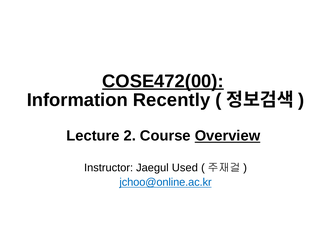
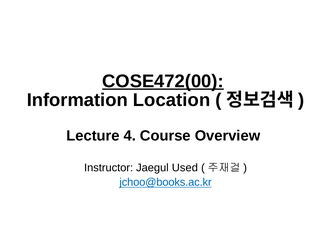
Recently: Recently -> Location (172, 100)
2: 2 -> 4 (130, 135)
Overview underline: present -> none (227, 135)
jchoo@online.ac.kr: jchoo@online.ac.kr -> jchoo@books.ac.kr (166, 182)
